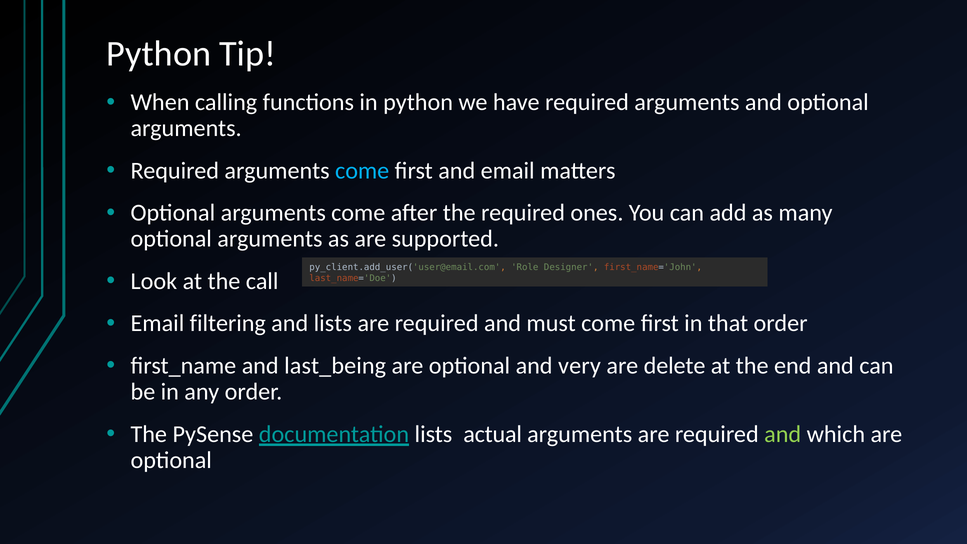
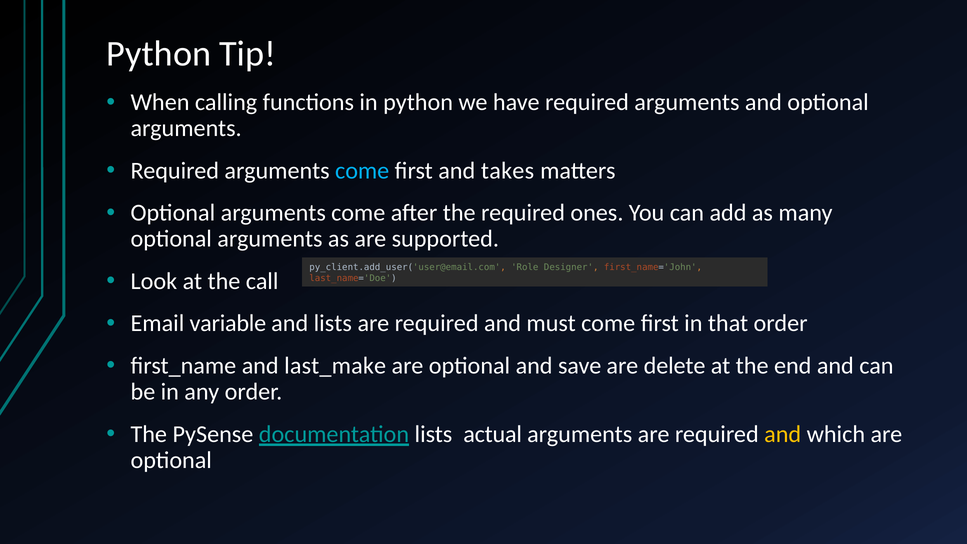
and email: email -> takes (508, 171)
filtering: filtering -> variable (228, 323)
last_being: last_being -> last_make (335, 366)
very: very -> save (580, 366)
and colour: light green -> yellow (783, 434)
